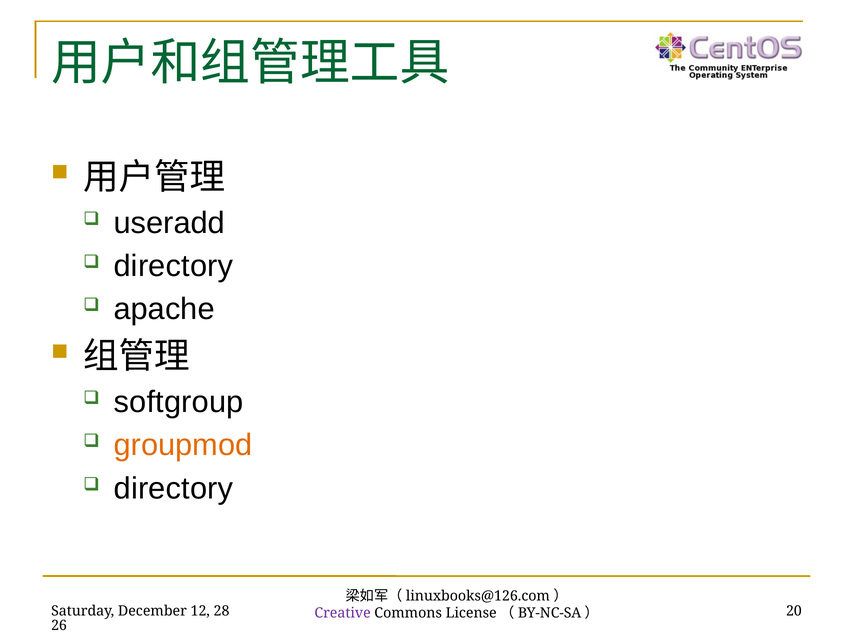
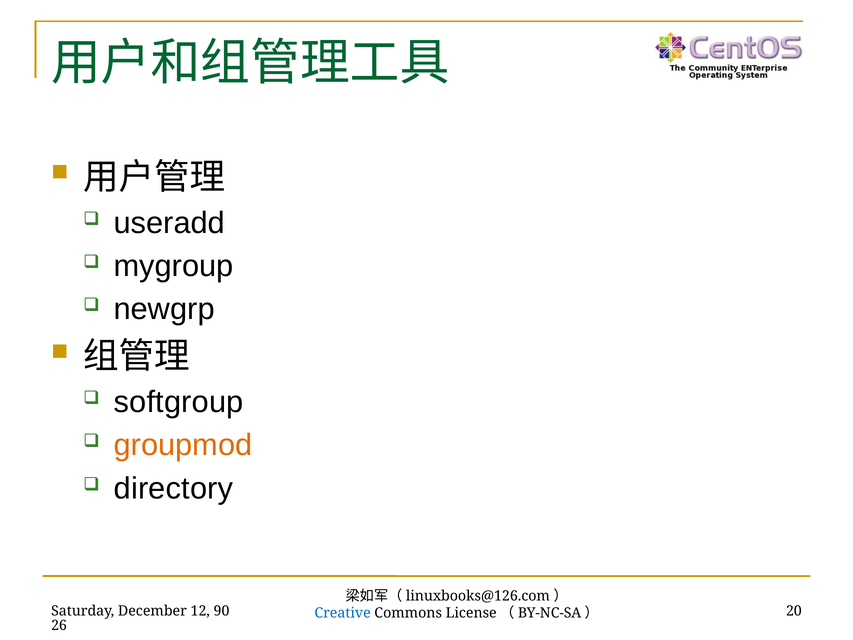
directory: directory -> mygroup (174, 266)
apache: apache -> newgrp (164, 309)
28: 28 -> 90 (222, 611)
Creative colour: purple -> blue (343, 613)
